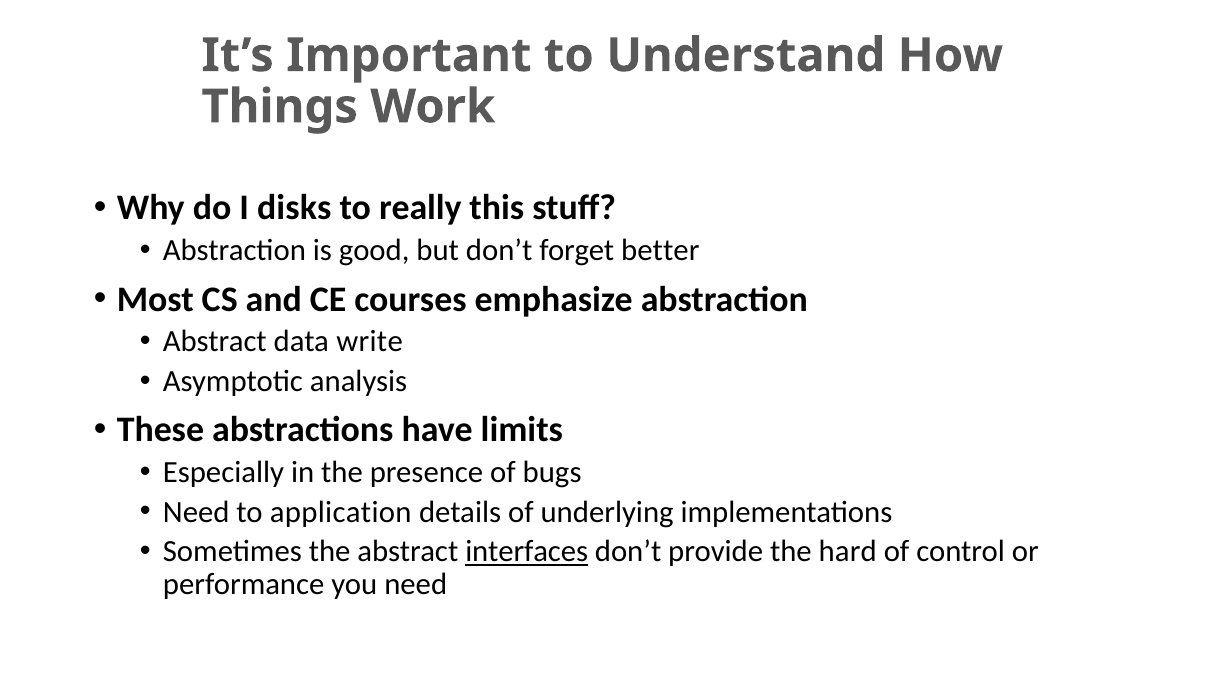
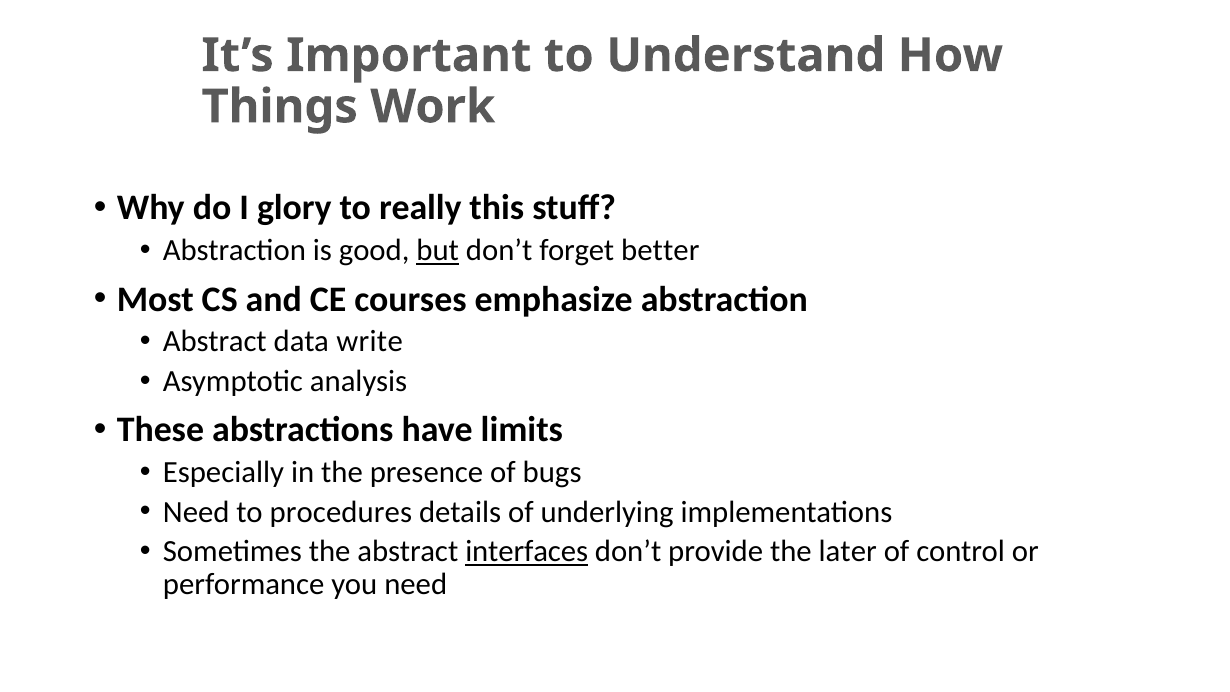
disks: disks -> glory (294, 208)
but underline: none -> present (438, 250)
application: application -> procedures (341, 512)
hard: hard -> later (848, 551)
